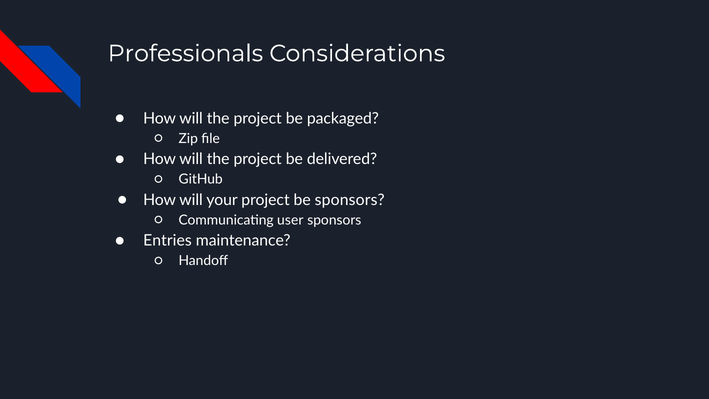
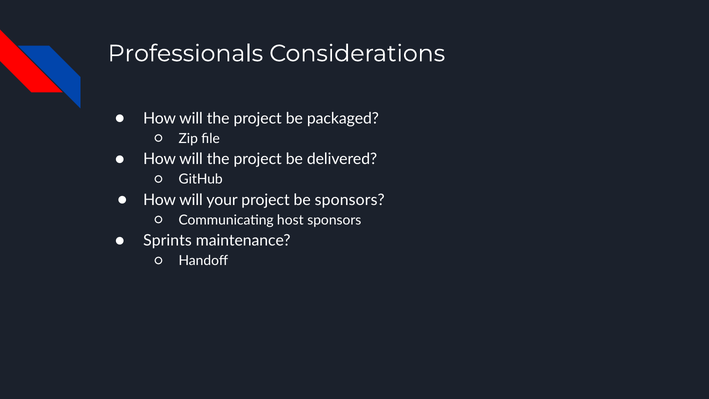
user: user -> host (290, 220)
Entries: Entries -> Sprints (167, 241)
